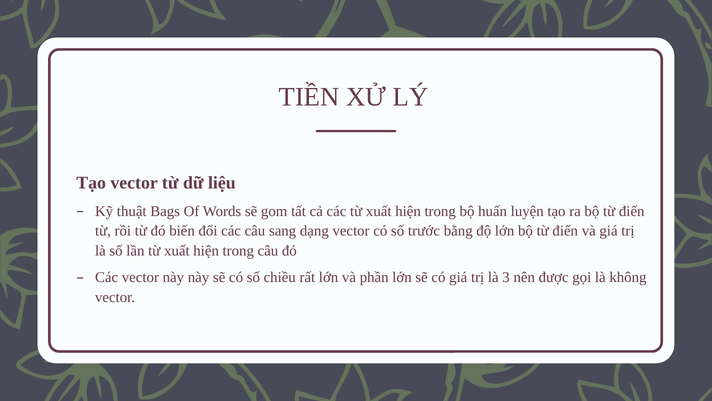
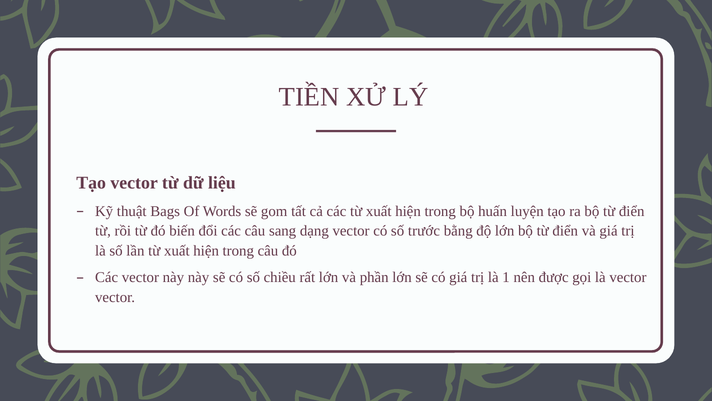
3: 3 -> 1 (506, 277)
là không: không -> vector (628, 277)
